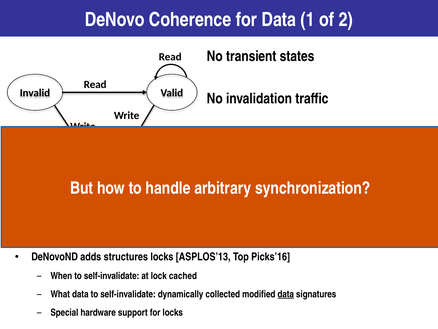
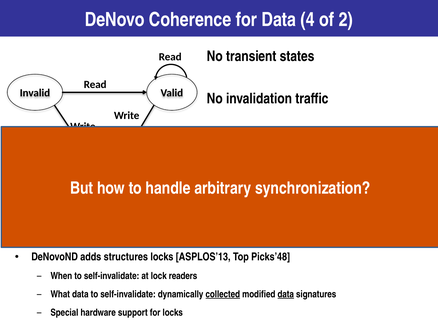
1: 1 -> 4 (308, 20)
Picks’16: Picks’16 -> Picks’48 (271, 257)
cached: cached -> readers (183, 276)
collected underline: none -> present (223, 294)
